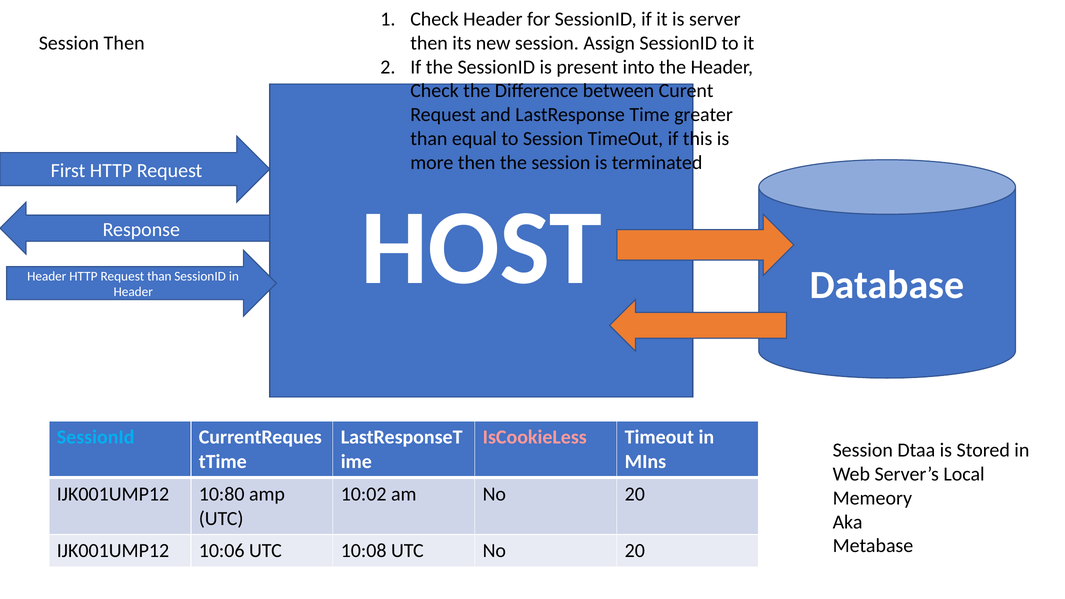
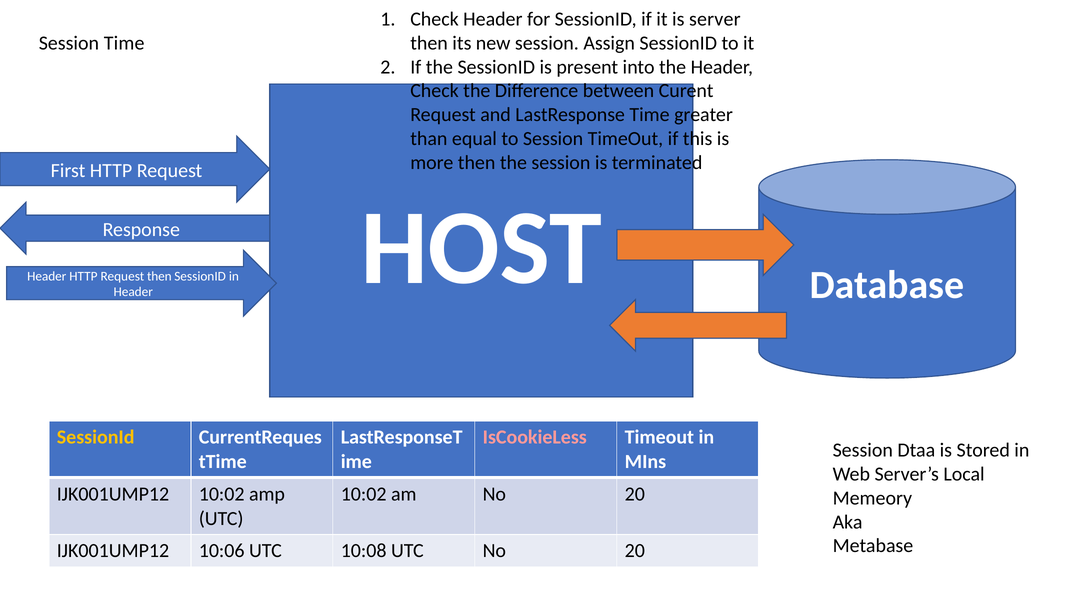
Session Then: Then -> Time (124, 43)
Request than: than -> then (159, 276)
SessionId colour: light blue -> yellow (96, 437)
IJK001UMP12 10:80: 10:80 -> 10:02 (222, 494)
